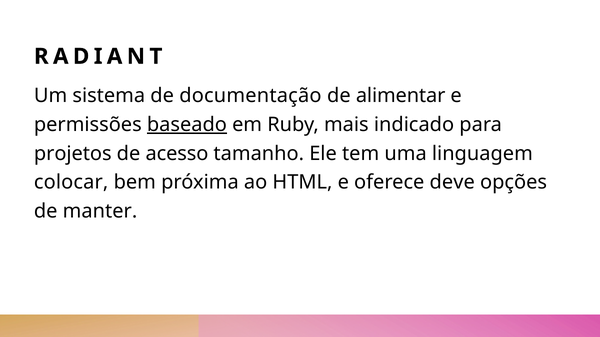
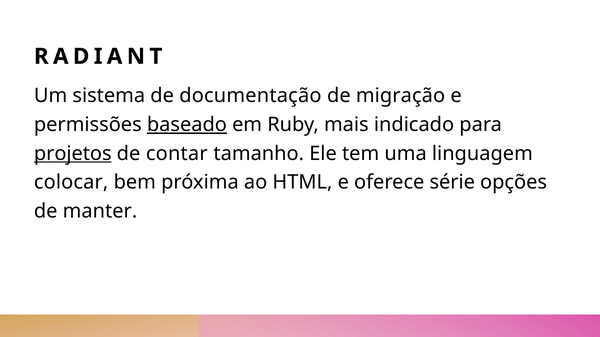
alimentar: alimentar -> migração (401, 96)
projetos underline: none -> present (73, 154)
acesso: acesso -> contar (177, 154)
deve: deve -> série (452, 183)
